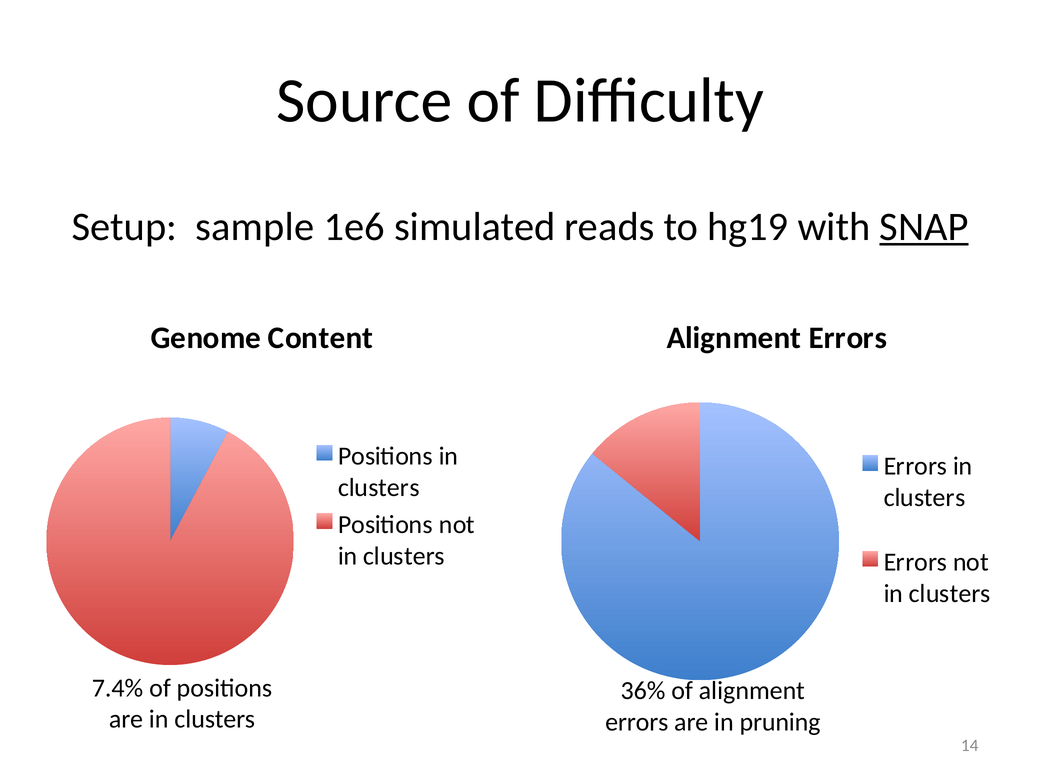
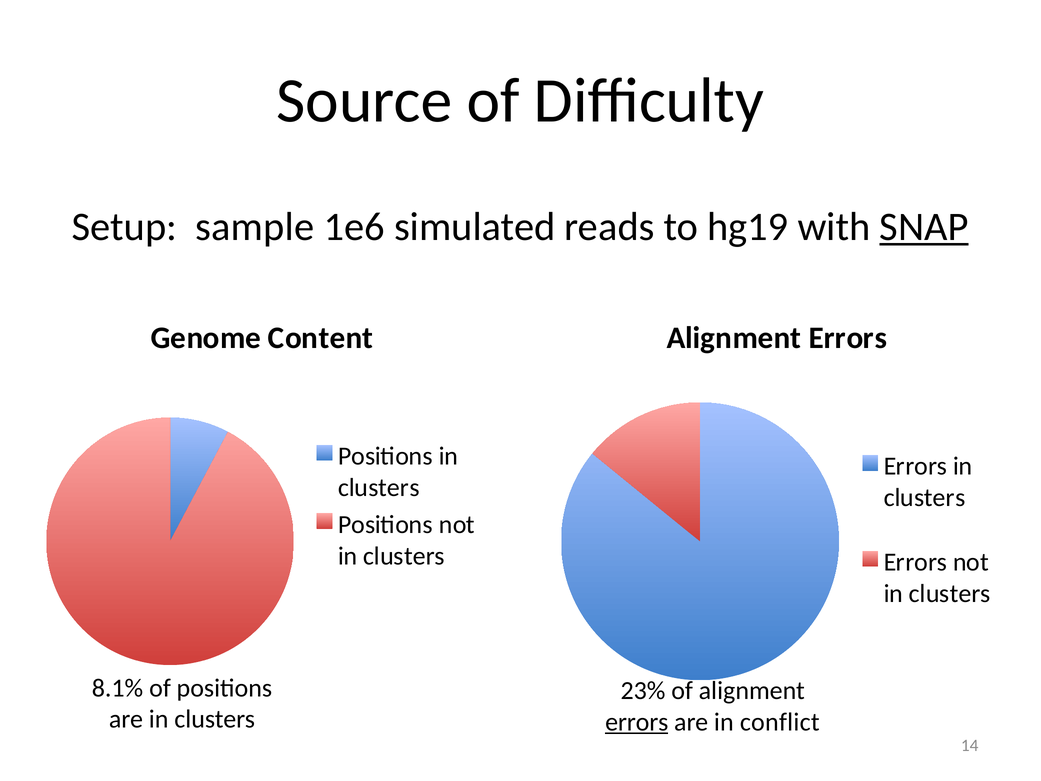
7.4%: 7.4% -> 8.1% (118, 688)
36%: 36% -> 23% (643, 690)
errors underline: none -> present (637, 722)
pruning: pruning -> conflict (780, 722)
